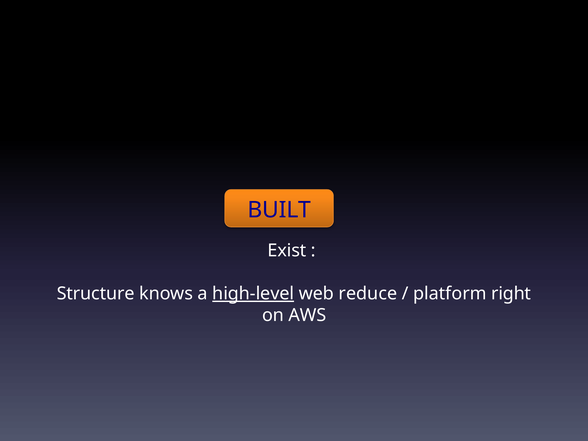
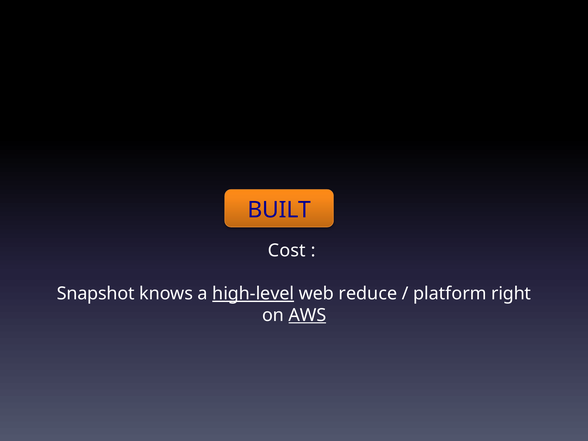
Exist: Exist -> Cost (287, 251)
Structure: Structure -> Snapshot (96, 294)
AWS underline: none -> present (307, 315)
